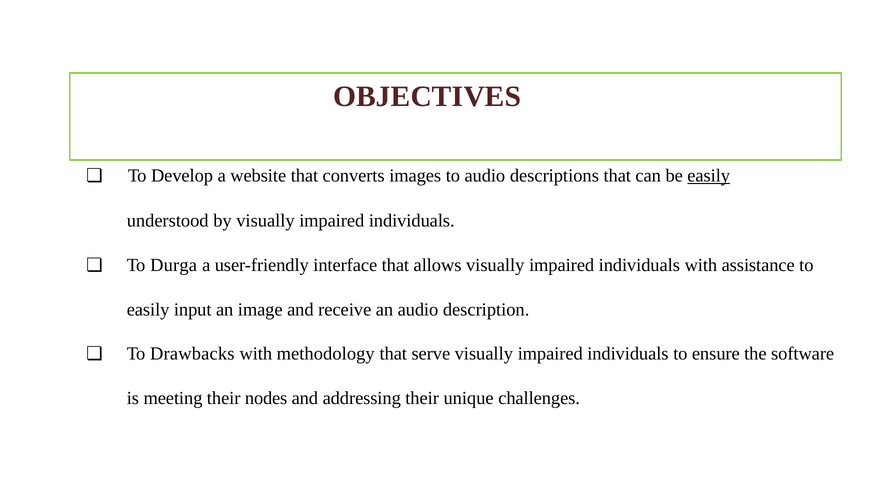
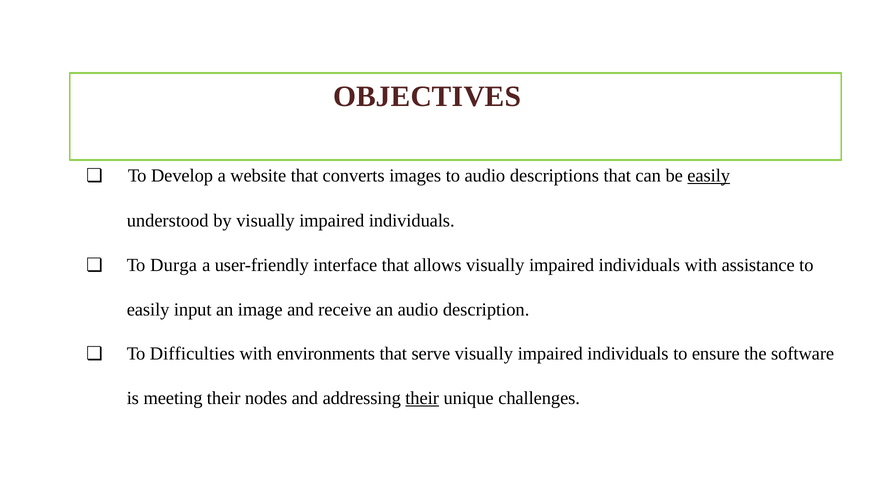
Drawbacks: Drawbacks -> Difficulties (192, 354)
methodology: methodology -> environments (326, 354)
their underline: none -> present (422, 398)
